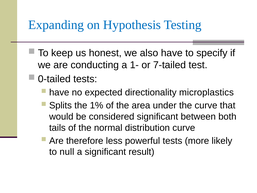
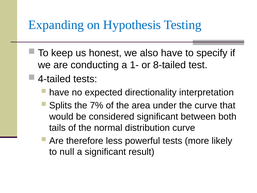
7-tailed: 7-tailed -> 8-tailed (170, 65)
0-tailed: 0-tailed -> 4-tailed (54, 79)
microplastics: microplastics -> interpretation (206, 92)
1%: 1% -> 7% (97, 105)
